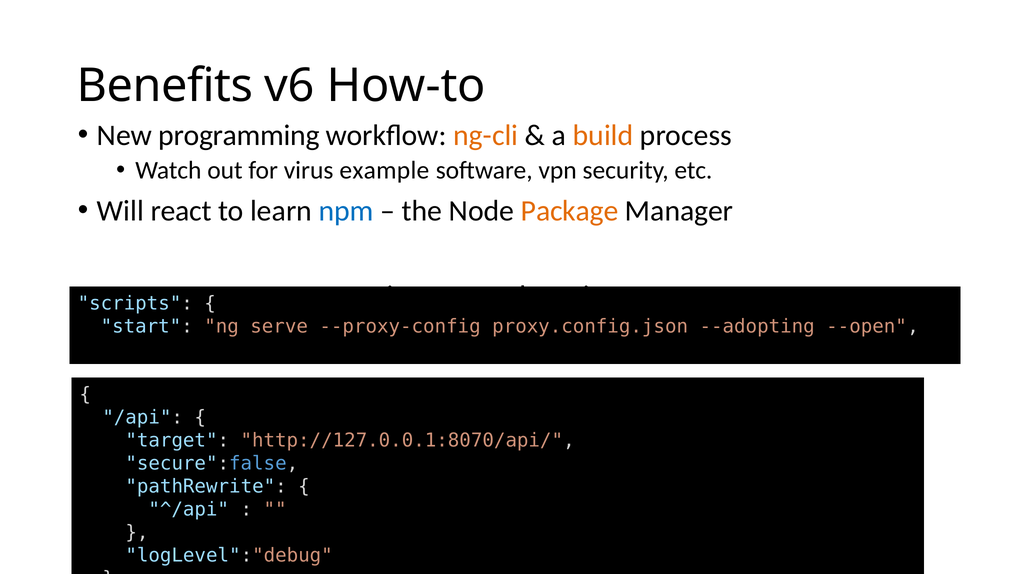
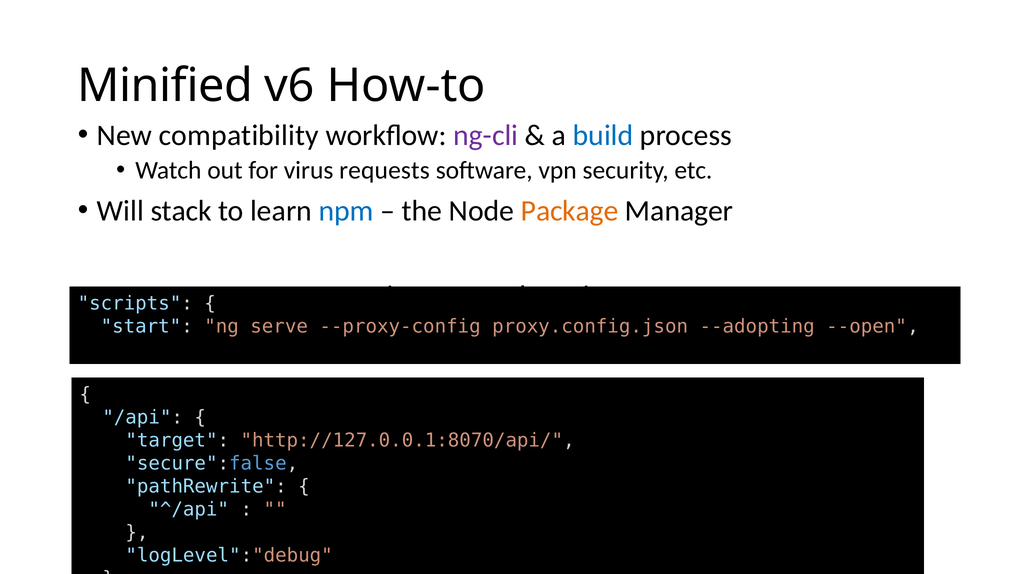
Benefits: Benefits -> Minified (165, 86)
programming: programming -> compatibility (239, 135)
ng-cli colour: orange -> purple (486, 135)
build colour: orange -> blue (603, 135)
example: example -> requests (384, 170)
react: react -> stack (181, 211)
